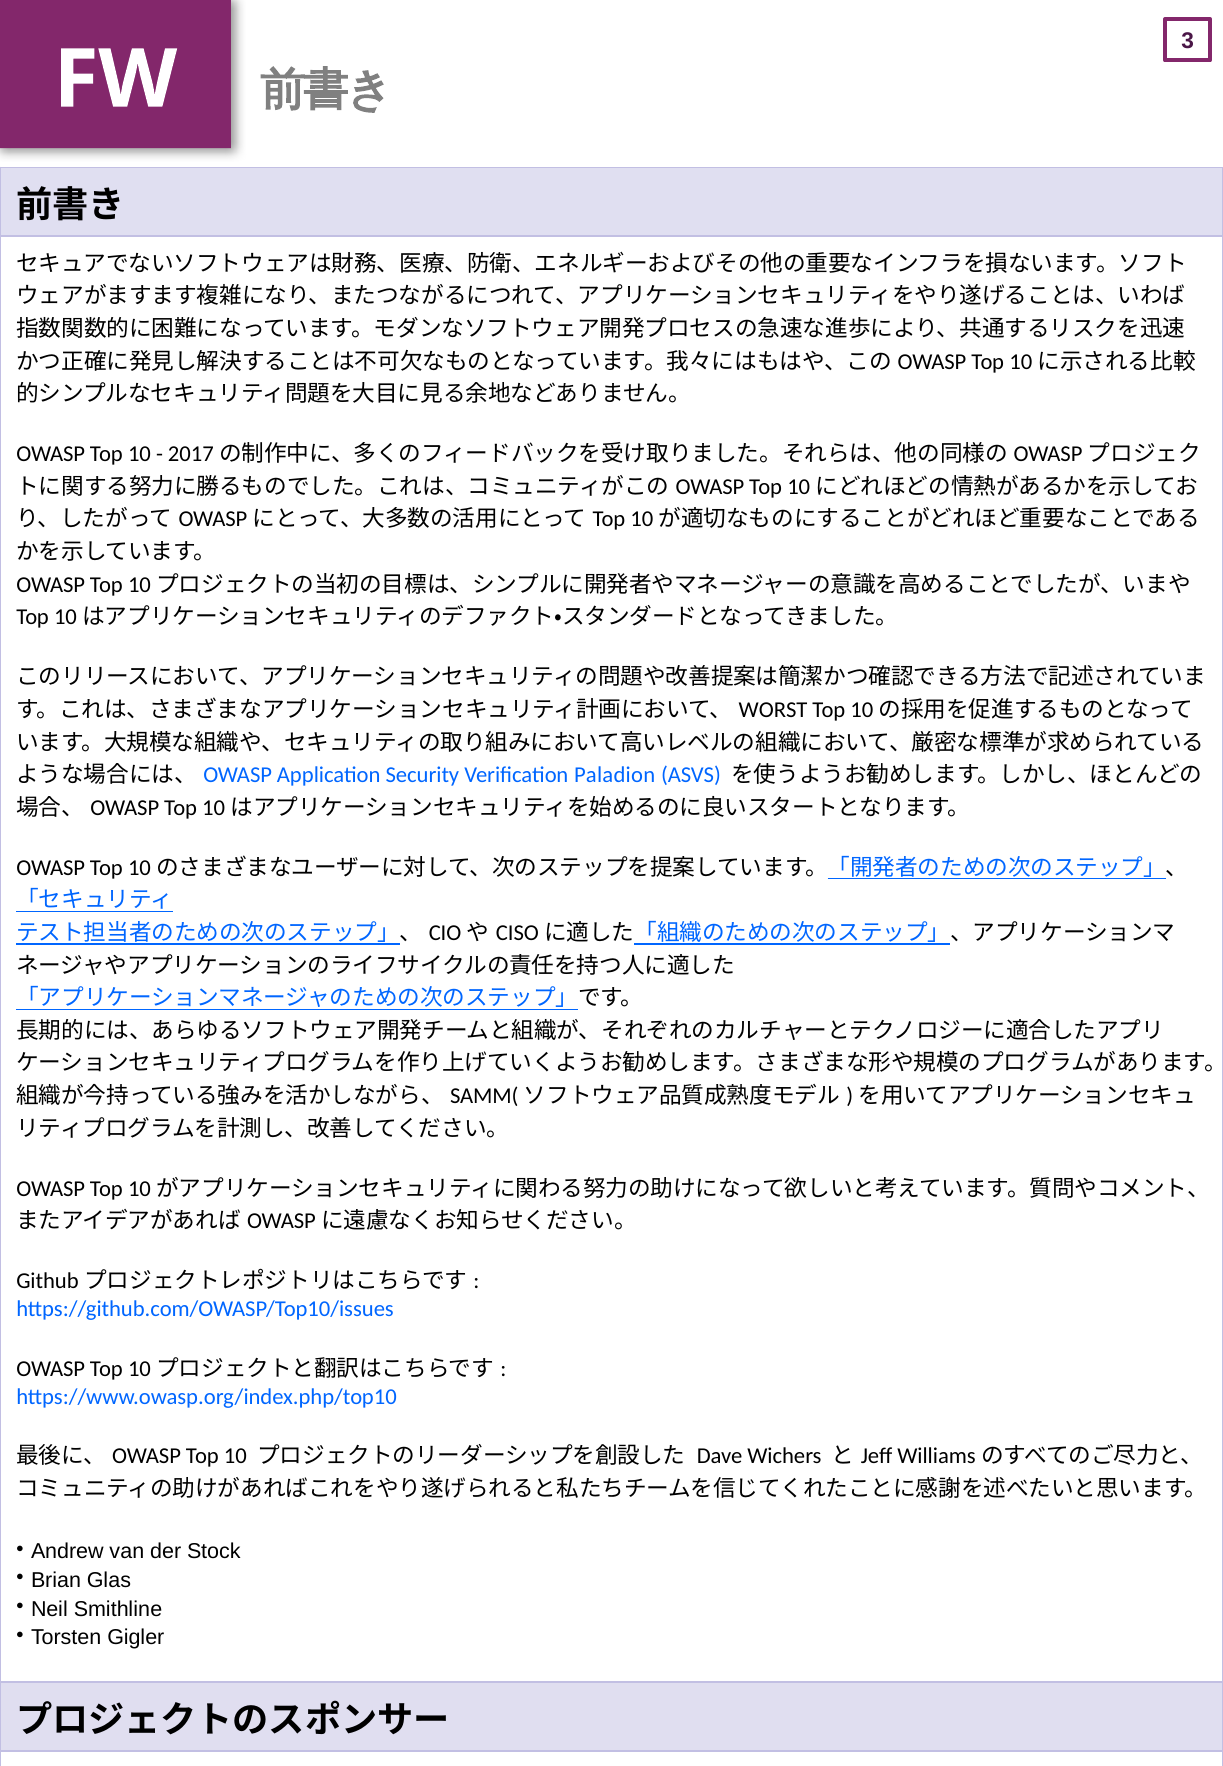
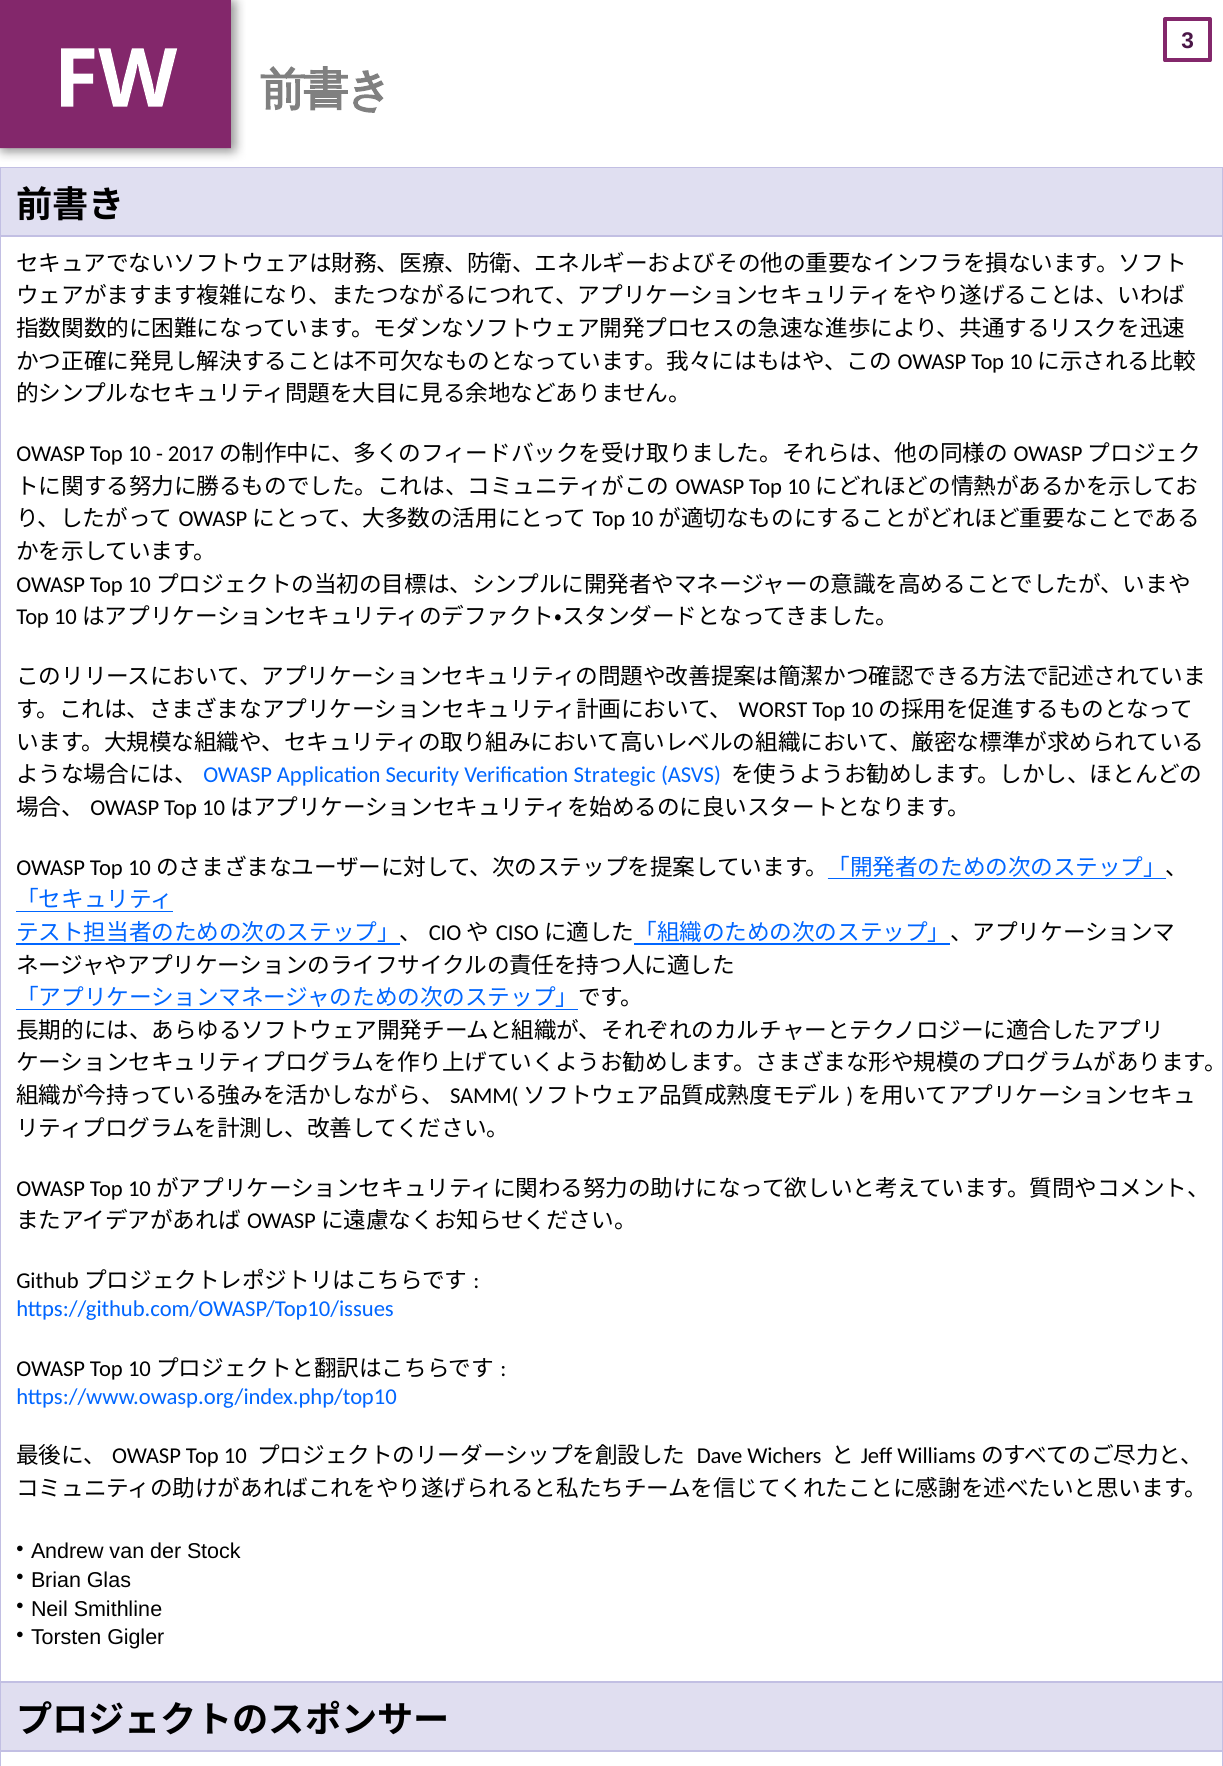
Paladion: Paladion -> Strategic (615, 775)
